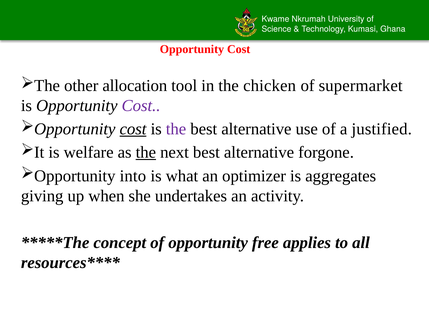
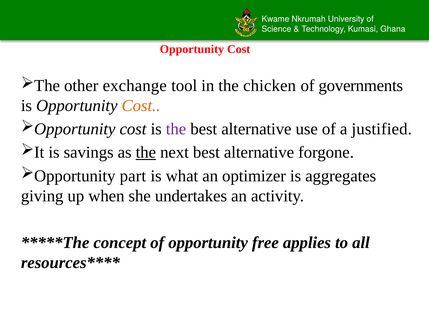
allocation: allocation -> exchange (135, 86)
supermarket: supermarket -> governments (361, 86)
Cost colour: purple -> orange (141, 106)
cost underline: present -> none (133, 129)
welfare: welfare -> savings (89, 152)
into: into -> part (133, 176)
